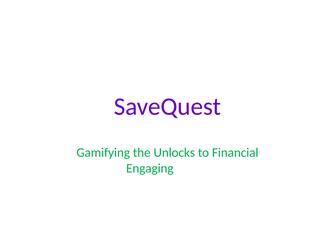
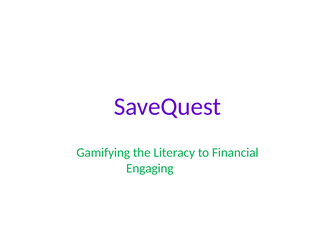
Unlocks: Unlocks -> Literacy (174, 153)
